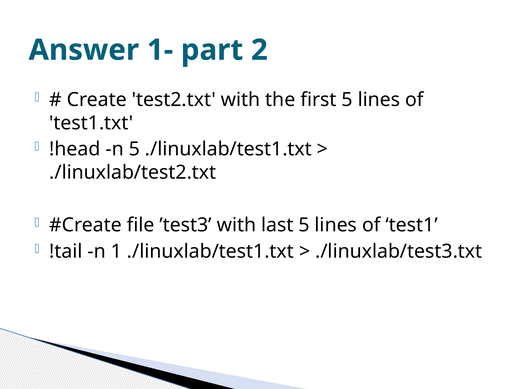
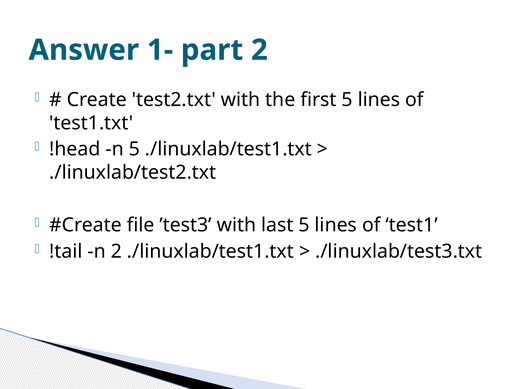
n 1: 1 -> 2 (116, 251)
